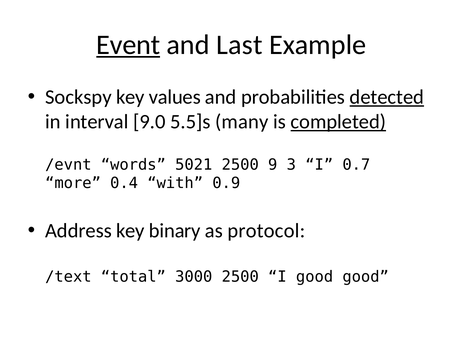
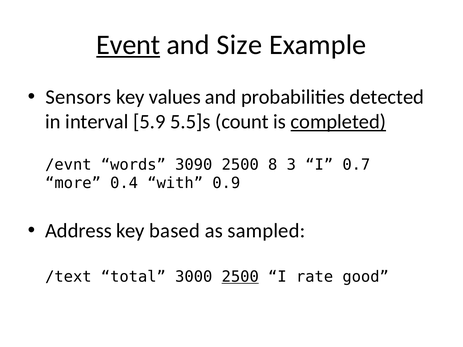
Last: Last -> Size (239, 45)
Sockspy: Sockspy -> Sensors (78, 97)
detected underline: present -> none (387, 97)
9.0: 9.0 -> 5.9 (149, 122)
many: many -> count (242, 122)
5021: 5021 -> 3090 (194, 165)
9: 9 -> 8 (273, 165)
binary: binary -> based (175, 231)
protocol: protocol -> sampled (266, 231)
2500 underline: none -> present (240, 277)
I good: good -> rate (315, 277)
